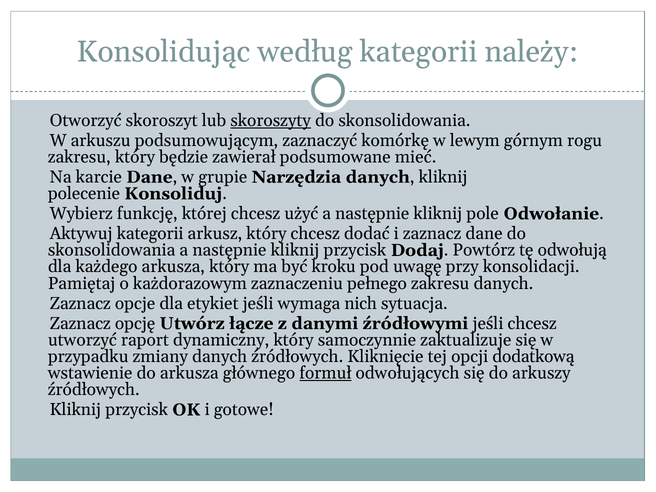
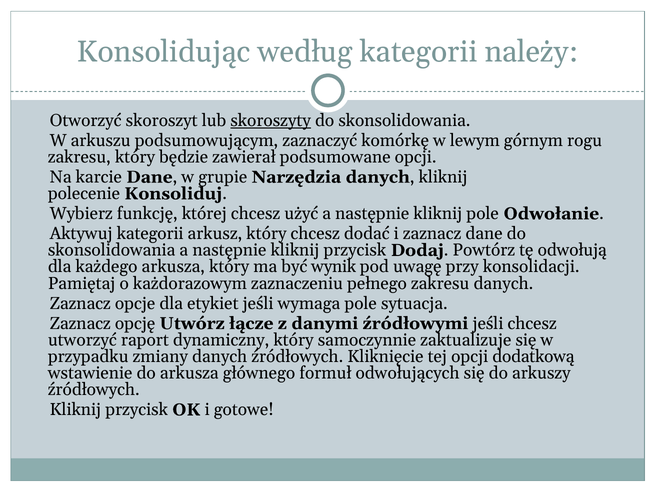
podsumowane mieć: mieć -> opcji (416, 157)
kroku: kroku -> wynik (334, 267)
wymaga nich: nich -> pole (361, 303)
formuł underline: present -> none (325, 373)
